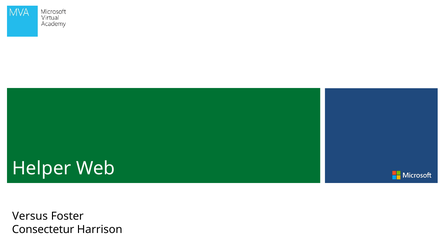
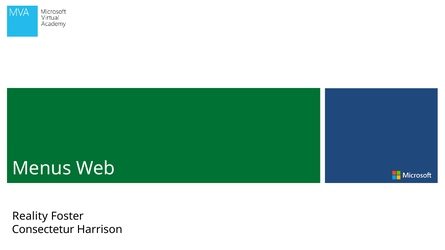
Helper: Helper -> Menus (42, 168)
Versus: Versus -> Reality (30, 216)
